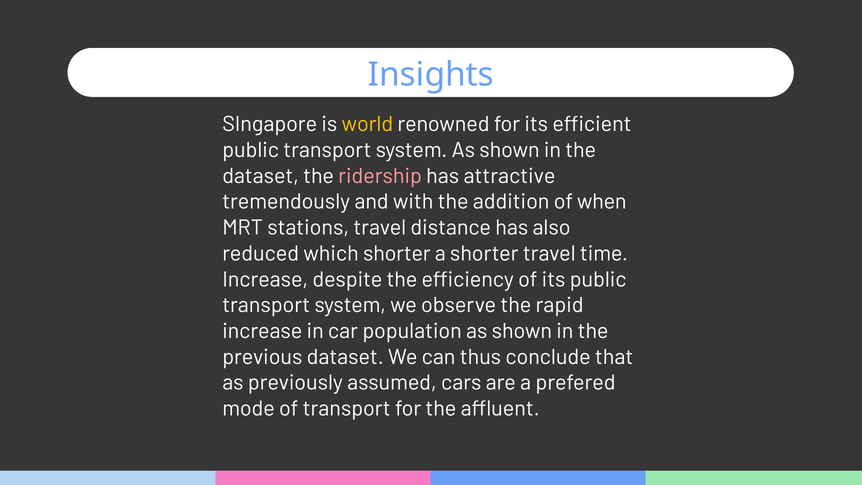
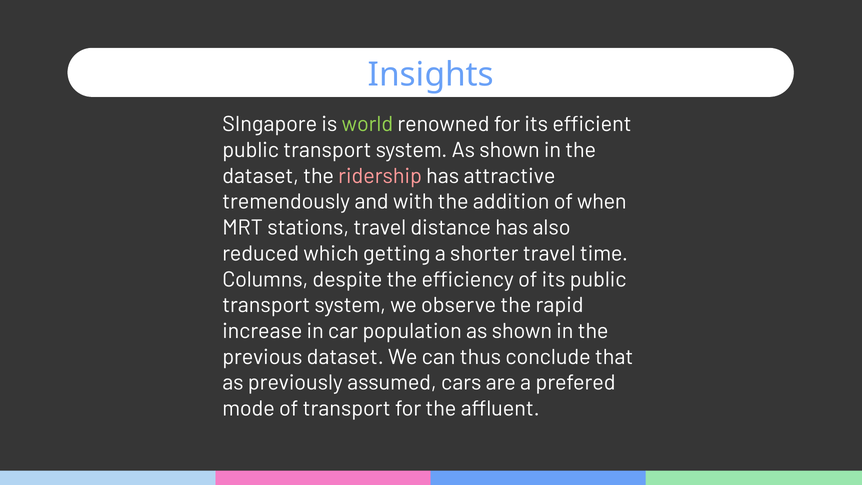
world colour: yellow -> light green (367, 124)
which shorter: shorter -> getting (397, 253)
Increase: Increase -> Columns (265, 279)
